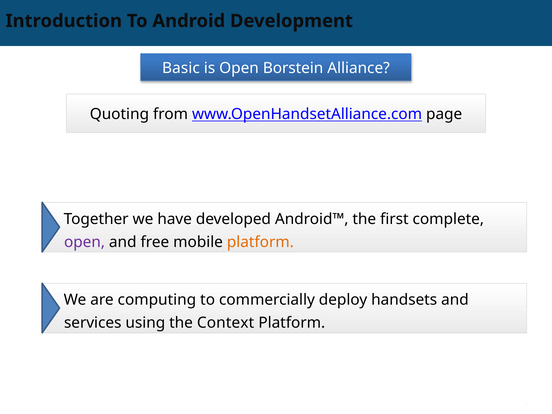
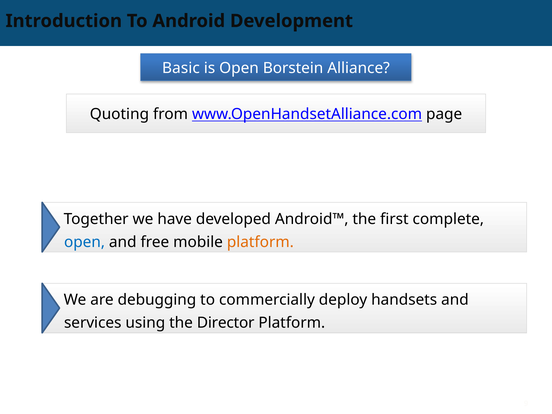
open colour: purple -> blue (85, 242)
computing: computing -> debugging (157, 300)
Context: Context -> Director (226, 323)
